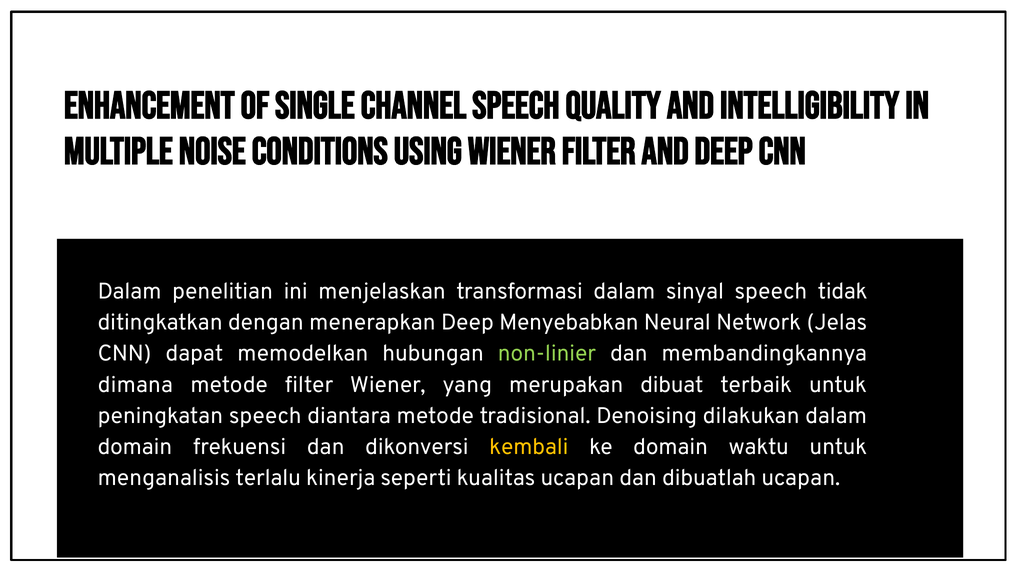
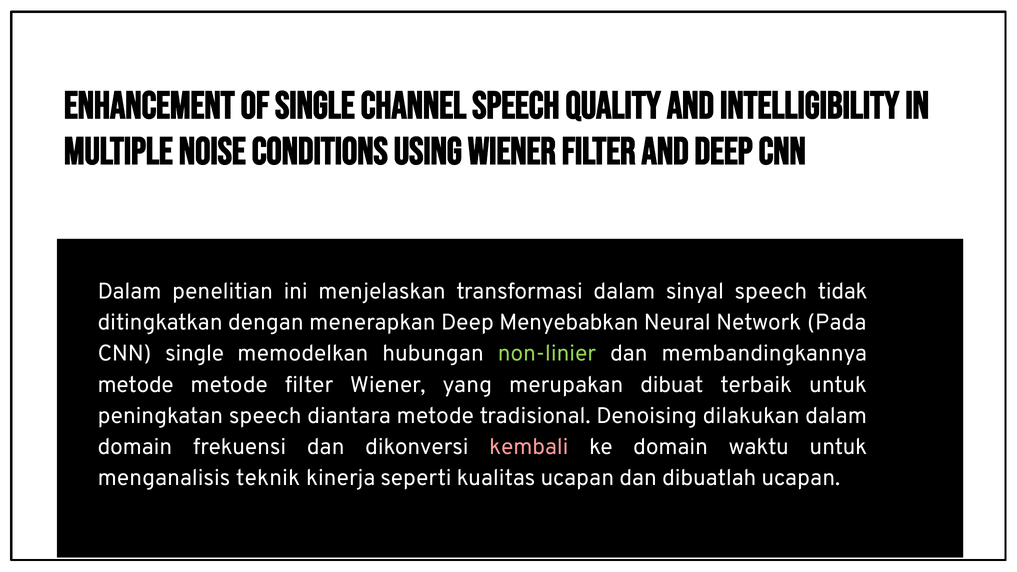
Jelas: Jelas -> Pada (837, 322)
CNN dapat: dapat -> single (195, 354)
dimana: dimana -> metode (136, 385)
kembali colour: yellow -> pink (529, 447)
terlalu: terlalu -> teknik (268, 478)
